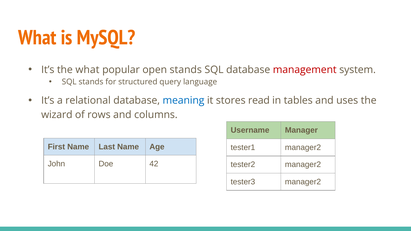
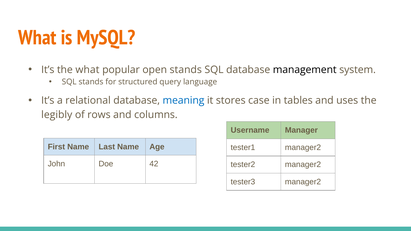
management colour: red -> black (305, 70)
read: read -> case (259, 101)
wizard: wizard -> legibly (57, 115)
